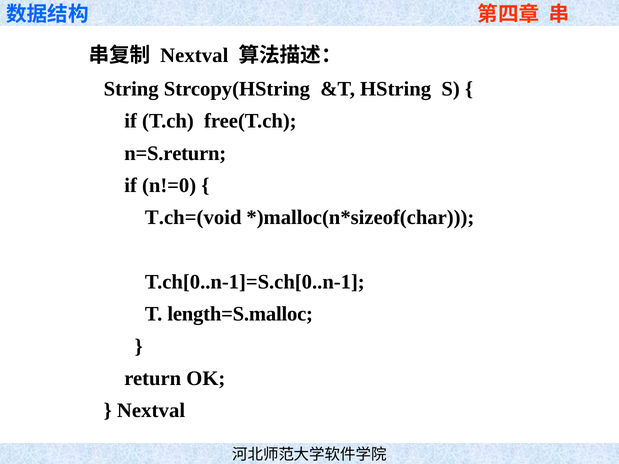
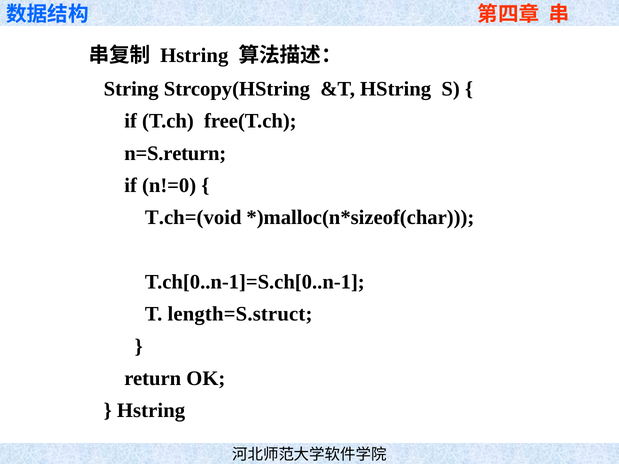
Nextval: Nextval -> Hstring (194, 55)
length=S.malloc: length=S.malloc -> length=S.struct (240, 314)
Nextval: Nextval -> Hstring (151, 411)
